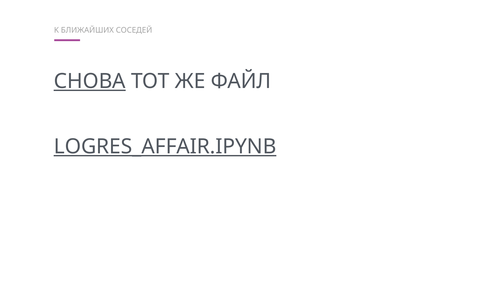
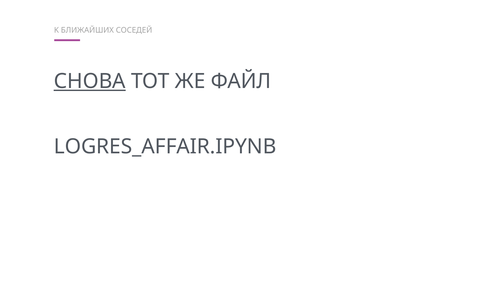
LOGRES_AFFAIR.IPYNB underline: present -> none (165, 147)
